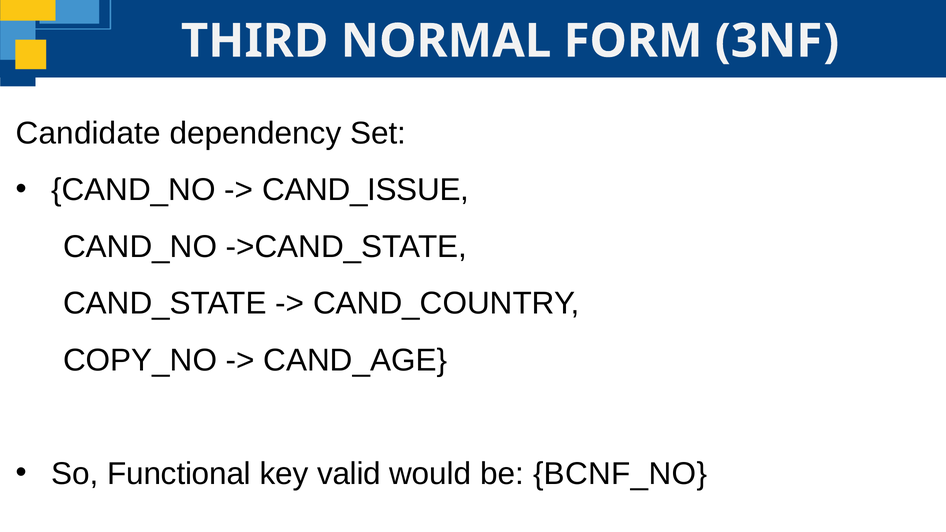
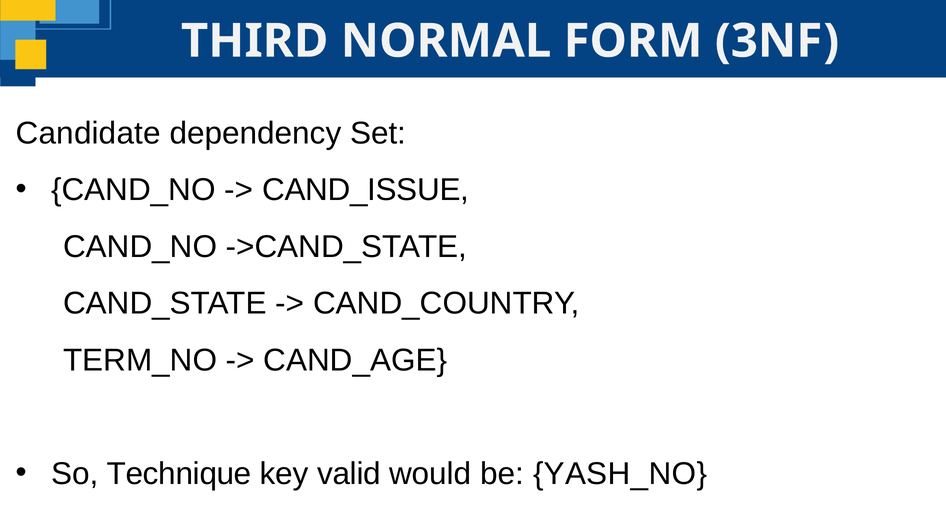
COPY_NO: COPY_NO -> TERM_NO (140, 360)
Functional: Functional -> Technique (179, 474)
BCNF_NO: BCNF_NO -> YASH_NO (620, 474)
